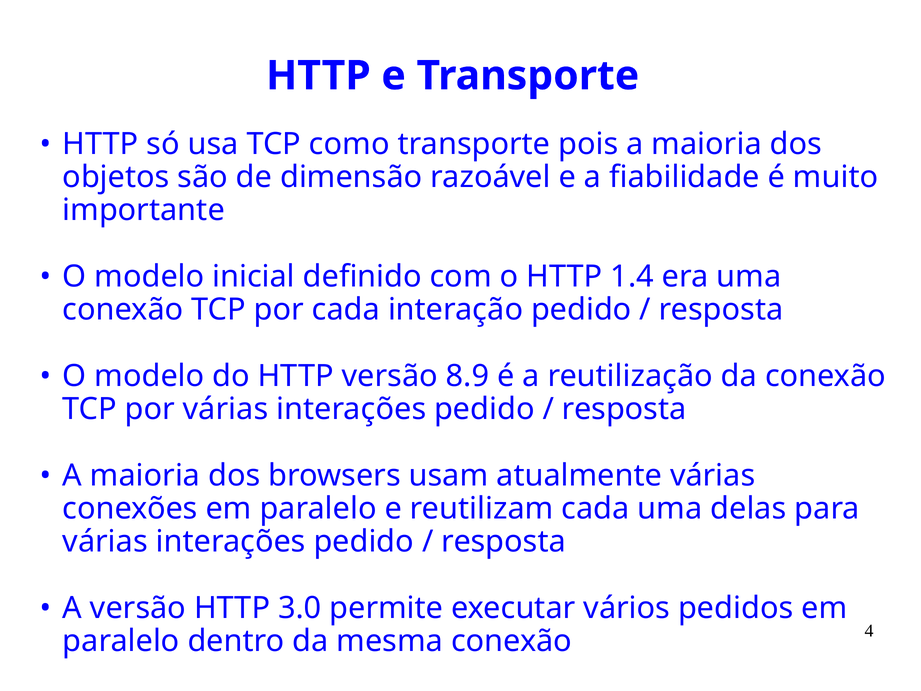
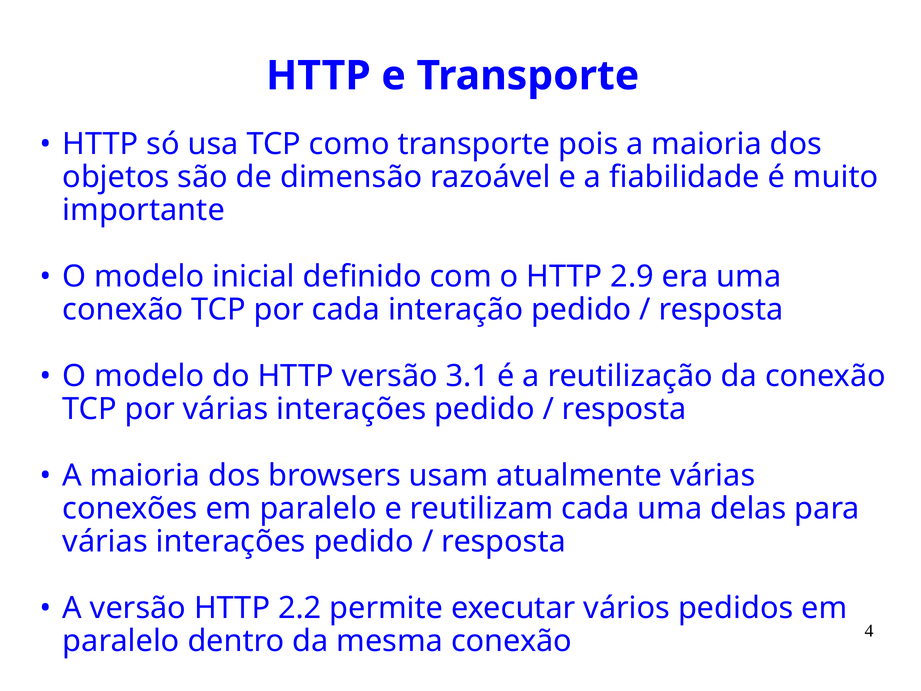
1.4: 1.4 -> 2.9 (632, 276)
8.9: 8.9 -> 3.1 (468, 376)
3.0: 3.0 -> 2.2 (300, 608)
